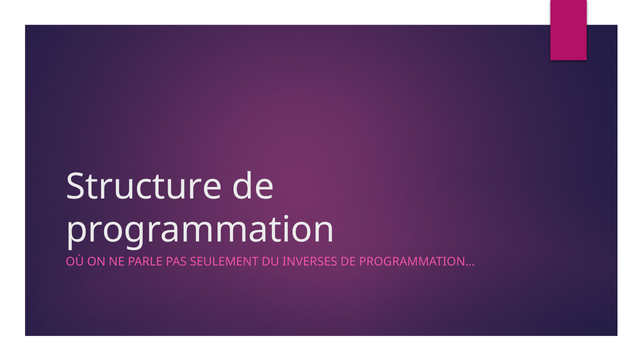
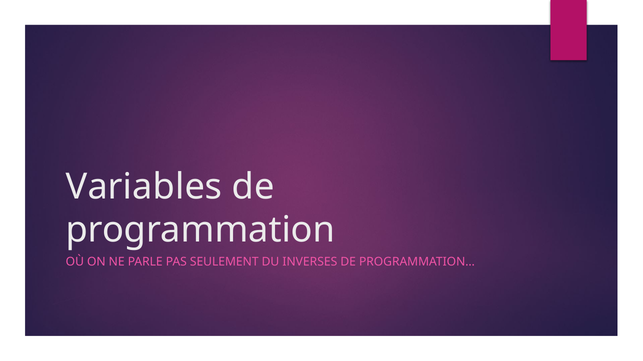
Structure: Structure -> Variables (144, 187)
